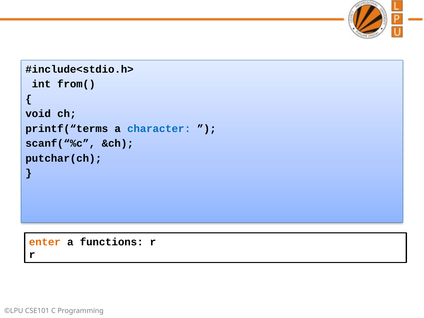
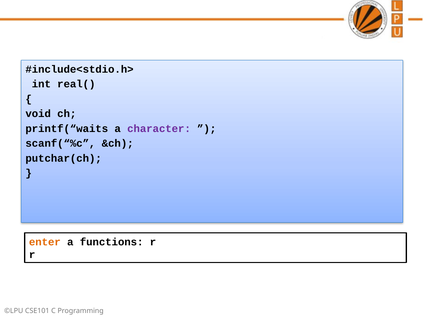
from(: from( -> real( (76, 84)
printf(“terms: printf(“terms -> printf(“waits (67, 129)
character colour: blue -> purple (159, 129)
